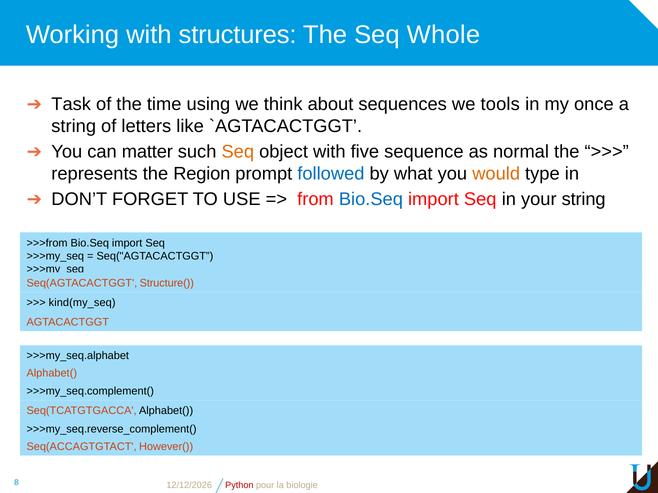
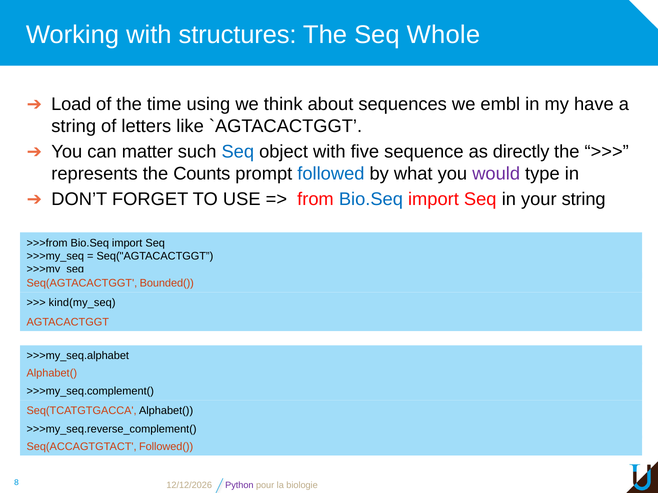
Task: Task -> Load (71, 105)
tools: tools -> embl (500, 105)
once: once -> have (594, 105)
Seq colour: orange -> blue (238, 152)
normal: normal -> directly (521, 152)
Region: Region -> Counts (202, 174)
would colour: orange -> purple (496, 174)
Structure(: Structure( -> Bounded( (167, 283)
However(: However( -> Followed( (166, 447)
Python colour: red -> purple (239, 486)
